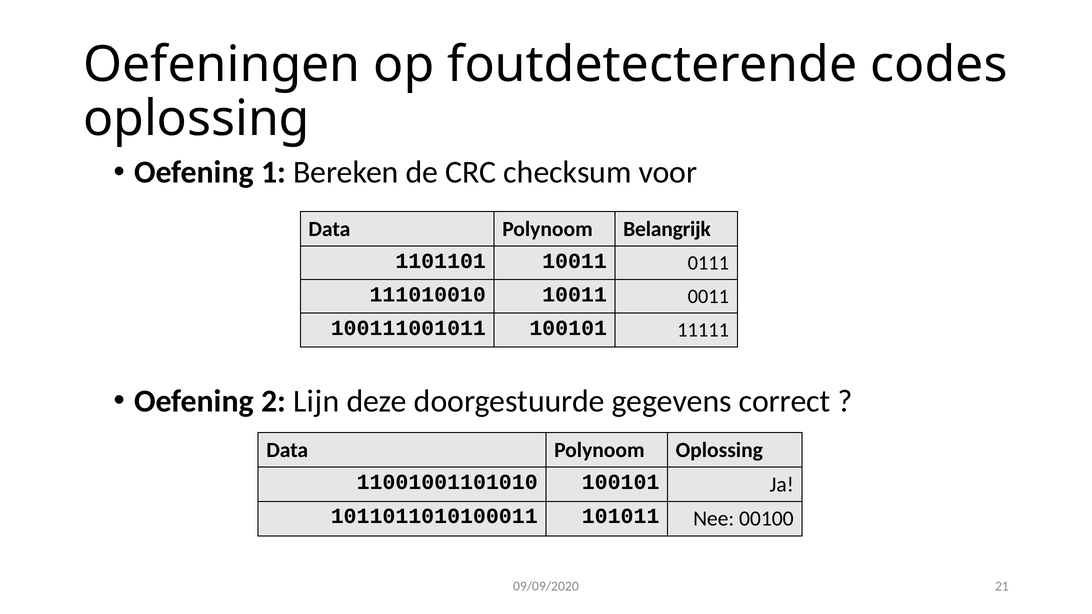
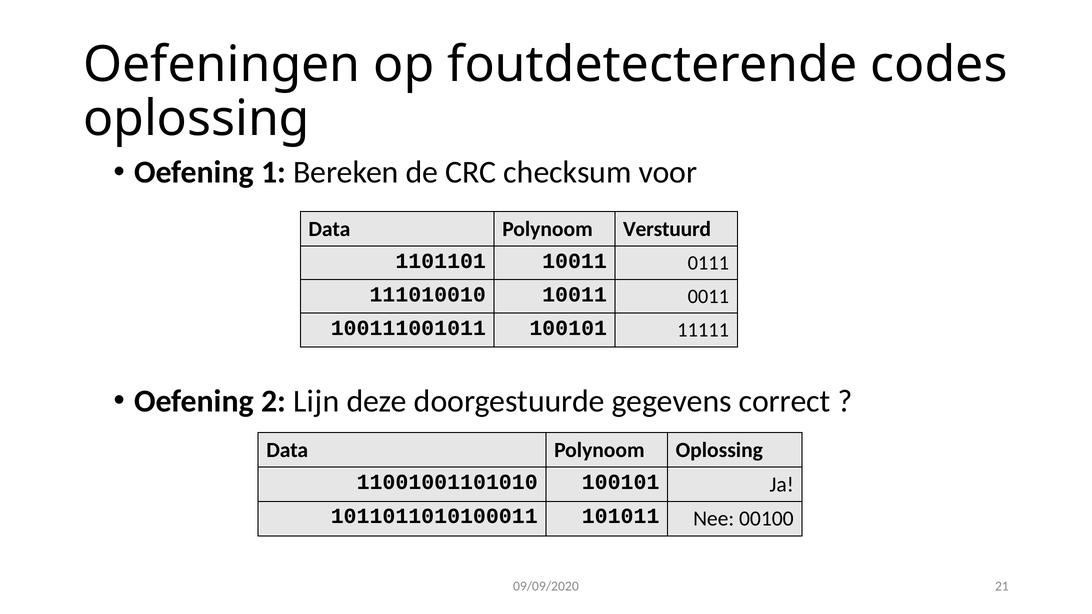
Belangrijk: Belangrijk -> Verstuurd (667, 229)
